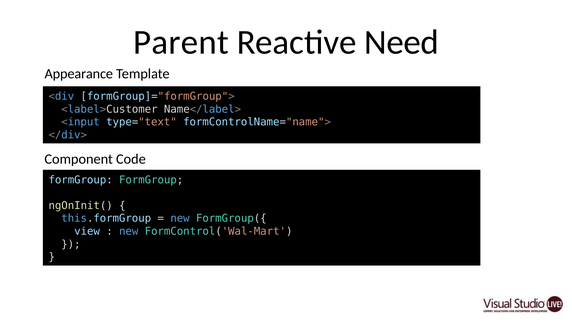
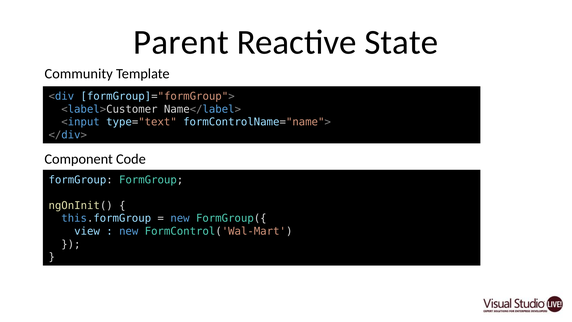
Need: Need -> State (401, 42)
Appearance: Appearance -> Community (79, 74)
